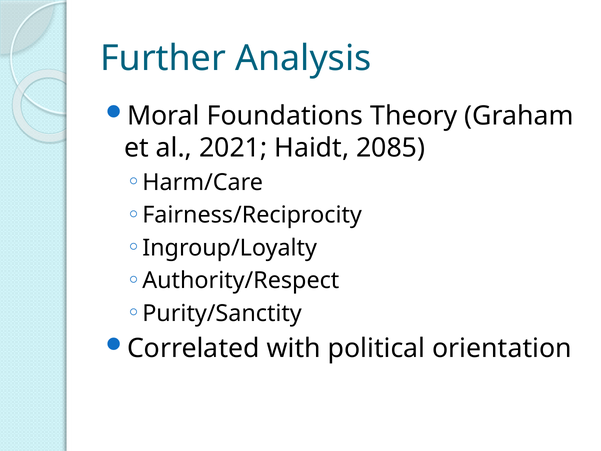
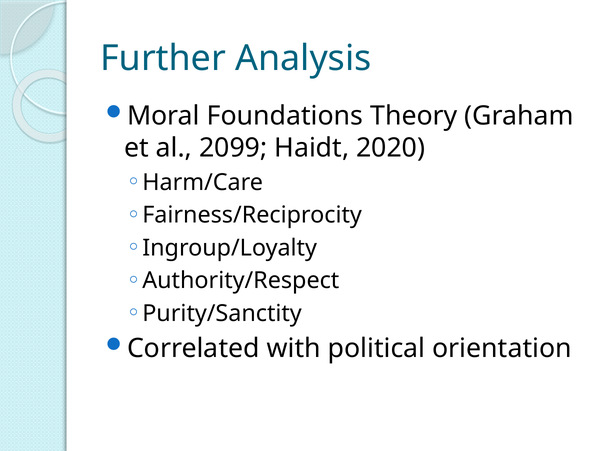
2021: 2021 -> 2099 (233, 148)
2085: 2085 -> 2020 (391, 148)
